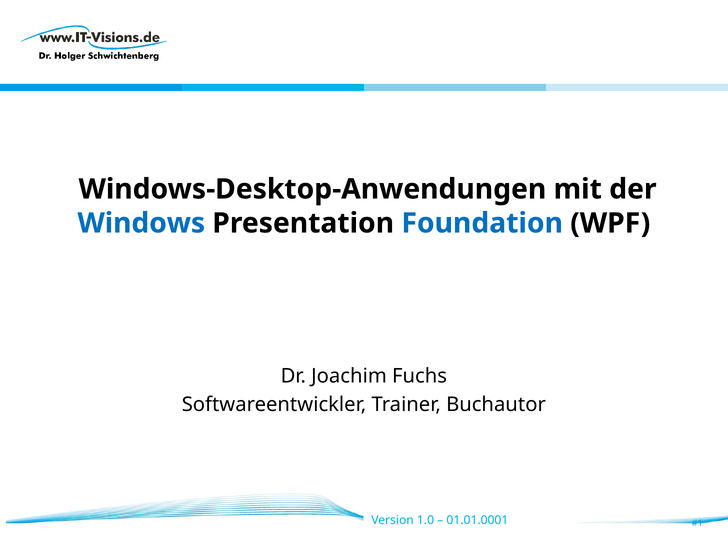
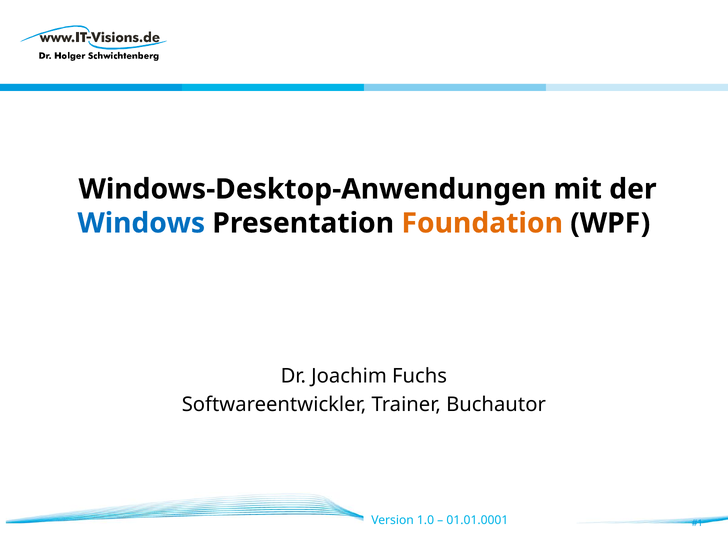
Foundation colour: blue -> orange (482, 223)
